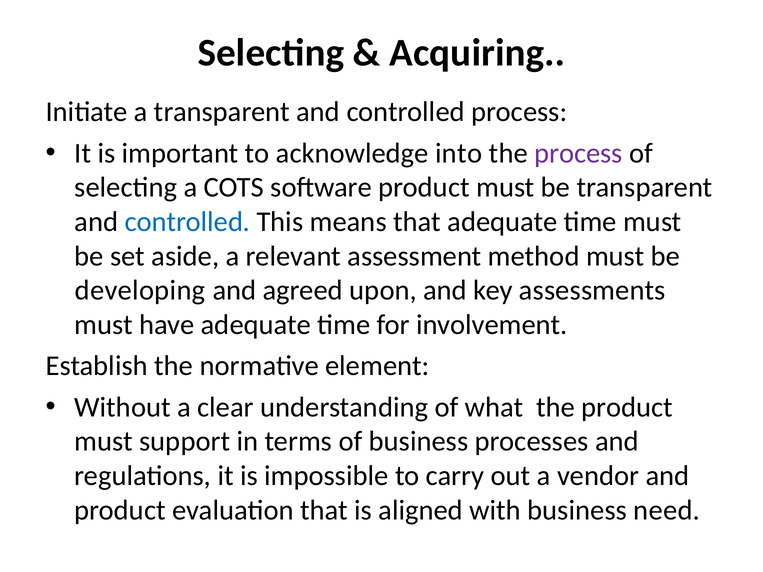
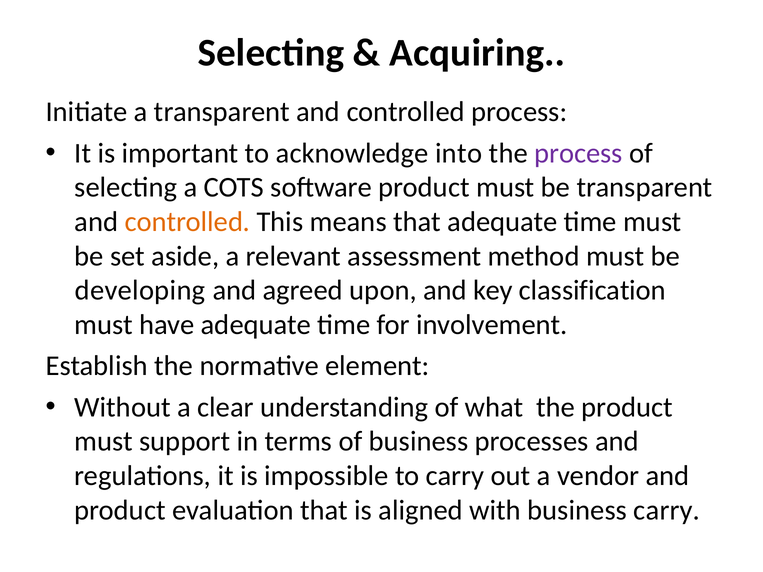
controlled colour: blue -> orange (187, 222)
assessments: assessments -> classification (592, 291)
business need: need -> carry (667, 510)
